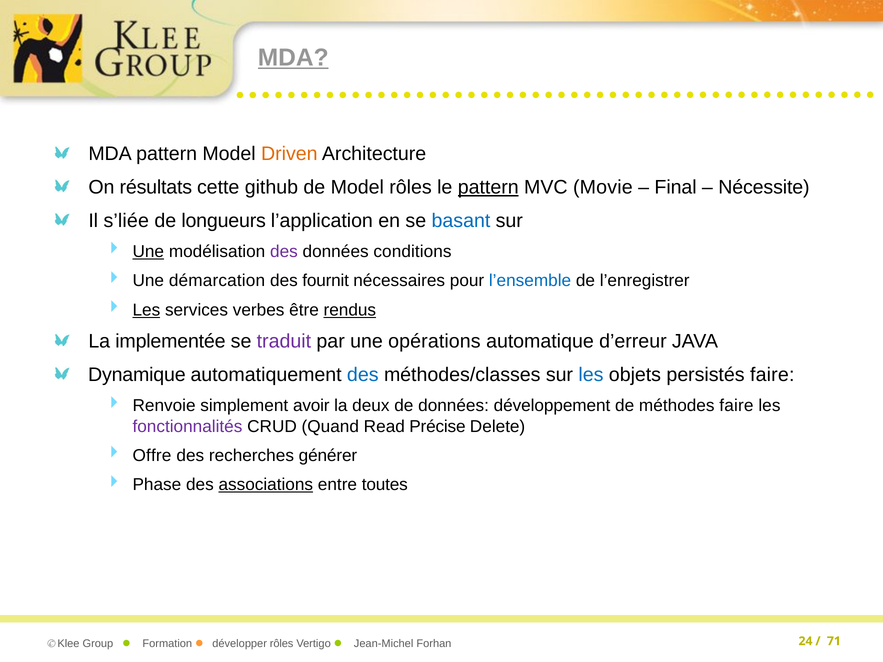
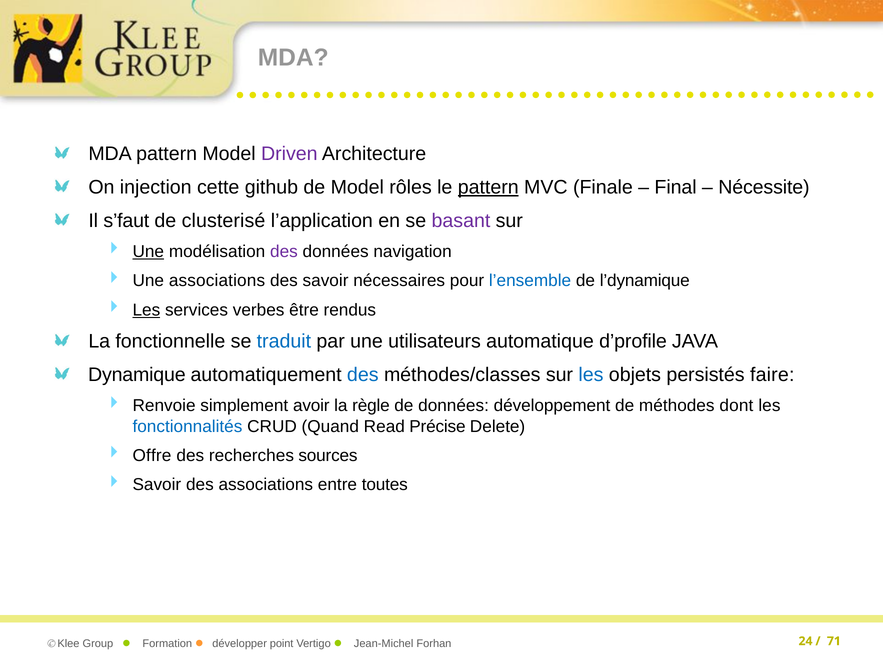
MDA underline: present -> none (293, 58)
Driven colour: orange -> purple (289, 154)
résultats: résultats -> injection (156, 187)
Movie: Movie -> Finale (603, 187)
s’liée: s’liée -> s’faut (126, 221)
longueurs: longueurs -> clusterisé (223, 221)
basant colour: blue -> purple (461, 221)
conditions: conditions -> navigation (413, 252)
Une démarcation: démarcation -> associations (217, 281)
des fournit: fournit -> savoir (326, 281)
l’enregistrer: l’enregistrer -> l’dynamique (645, 281)
rendus underline: present -> none (350, 310)
implementée: implementée -> fonctionnelle (170, 342)
traduit colour: purple -> blue (284, 342)
opérations: opérations -> utilisateurs (435, 342)
d’erreur: d’erreur -> d’profile (633, 342)
deux: deux -> règle (371, 406)
méthodes faire: faire -> dont (736, 406)
fonctionnalités colour: purple -> blue (187, 427)
générer: générer -> sources (328, 456)
Phase: Phase -> Savoir (157, 485)
associations underline: present -> none (266, 485)
rôles: rôles -> point (282, 644)
